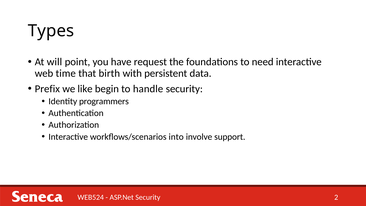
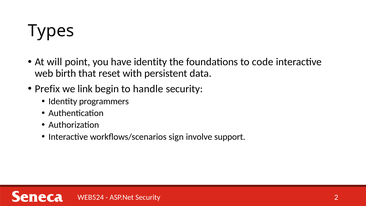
have request: request -> identity (150, 62)
need: need -> code (263, 62)
time: time -> birth (66, 73)
birth: birth -> reset (109, 73)
like: like -> link (85, 89)
into: into -> sign (176, 137)
